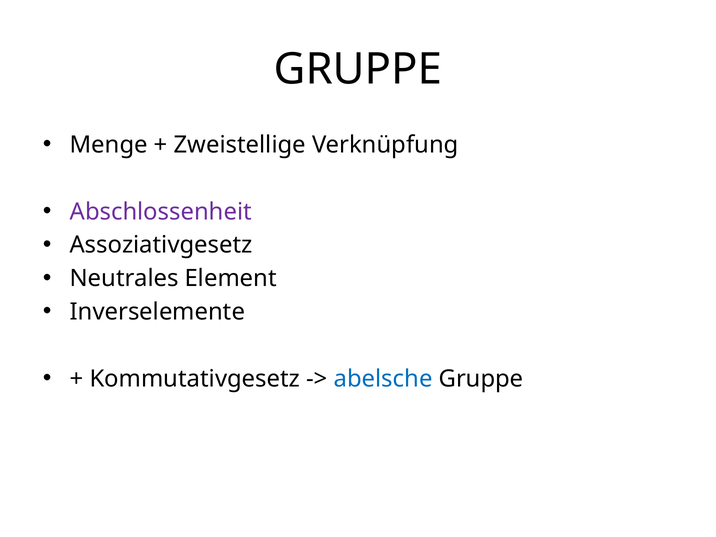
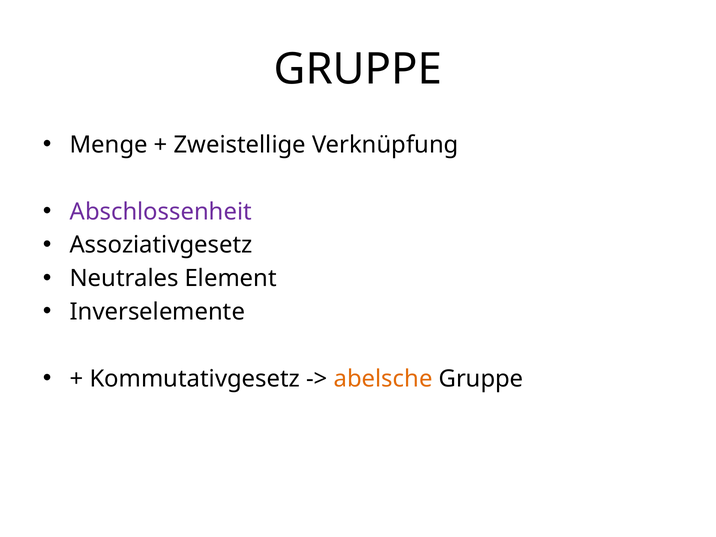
abelsche colour: blue -> orange (383, 379)
